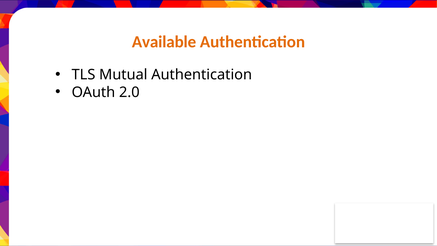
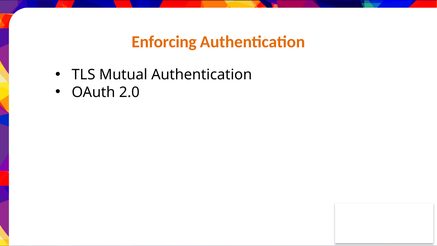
Available: Available -> Enforcing (164, 42)
